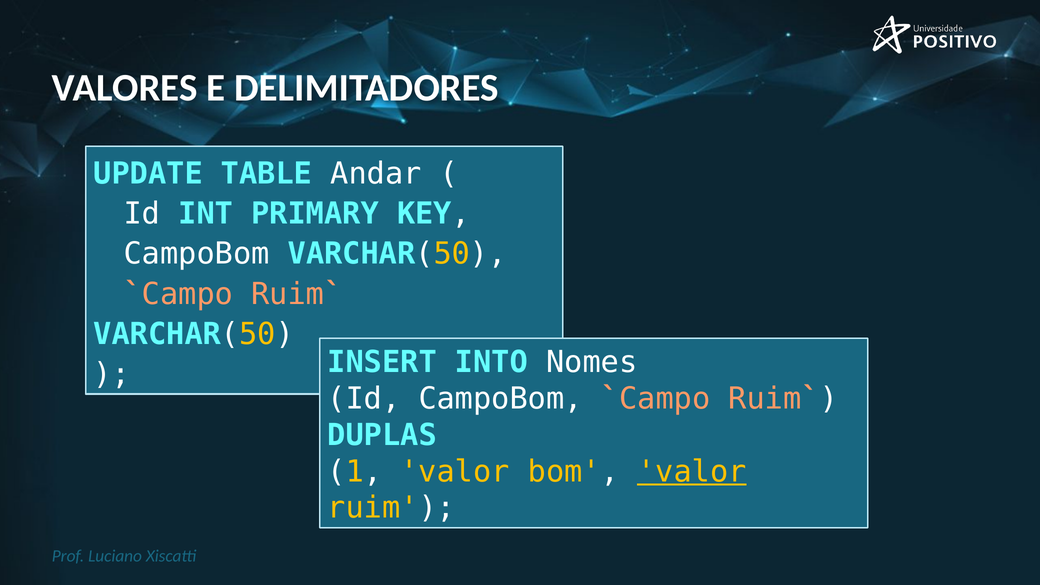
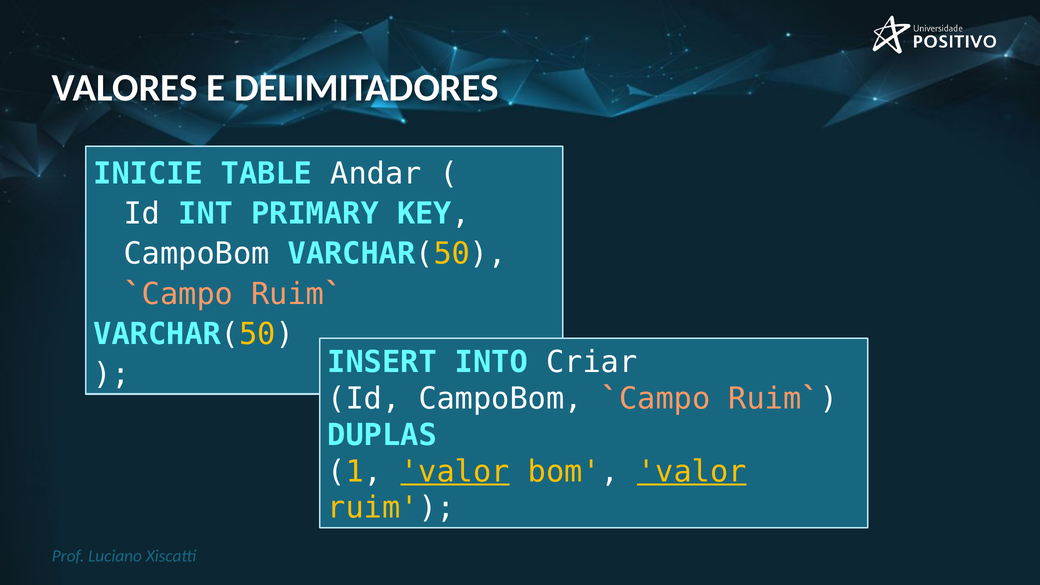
UPDATE: UPDATE -> INICIE (148, 174)
Nomes: Nomes -> Criar (592, 362)
valor underline: none -> present (455, 472)
